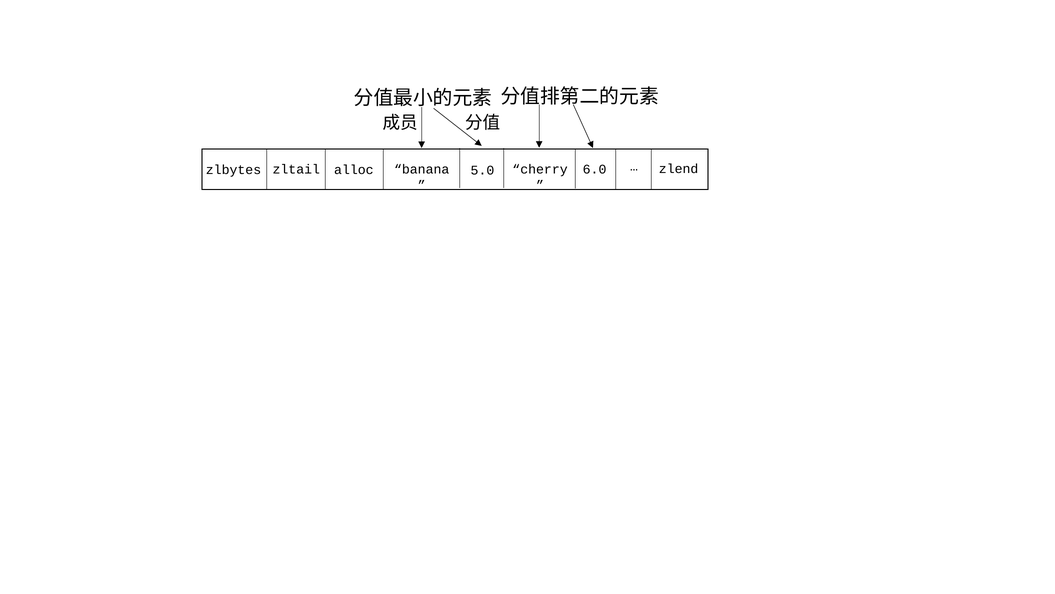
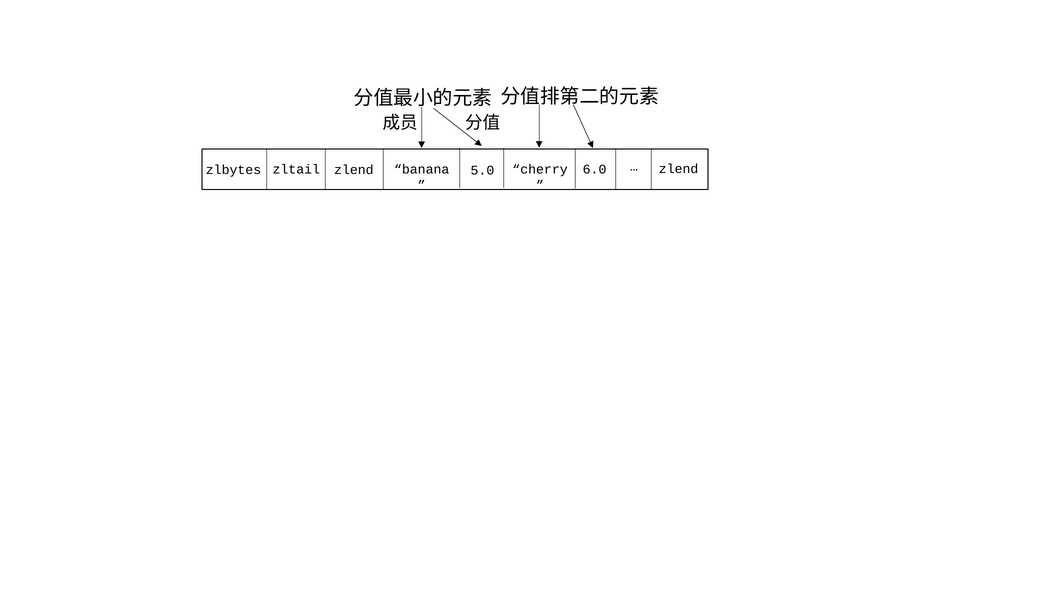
alloc: alloc -> zlend (354, 170)
